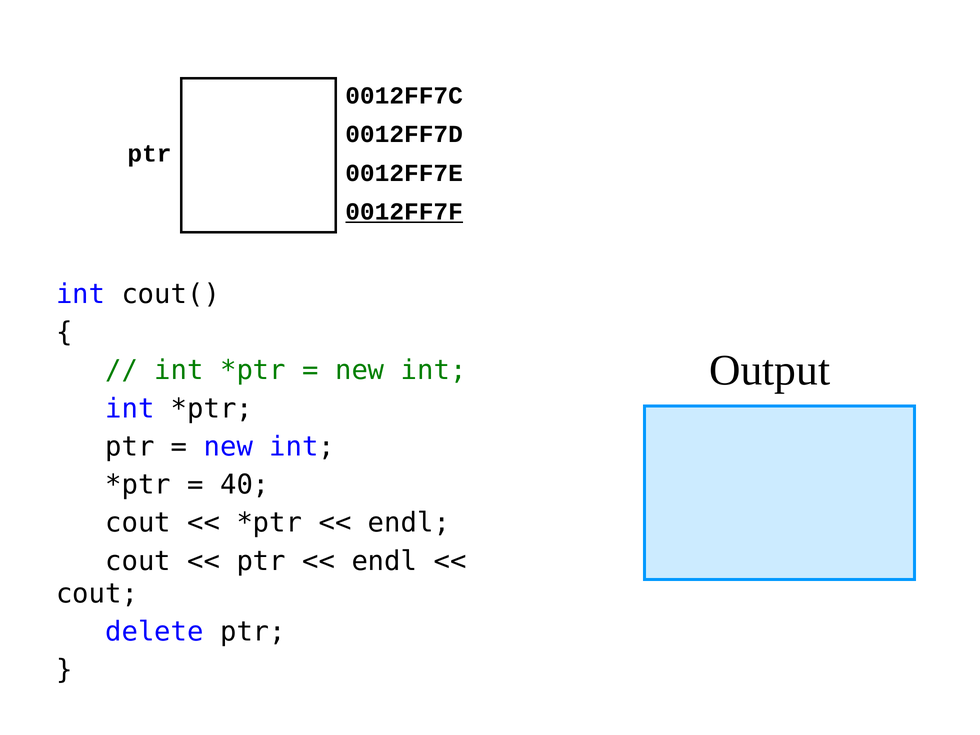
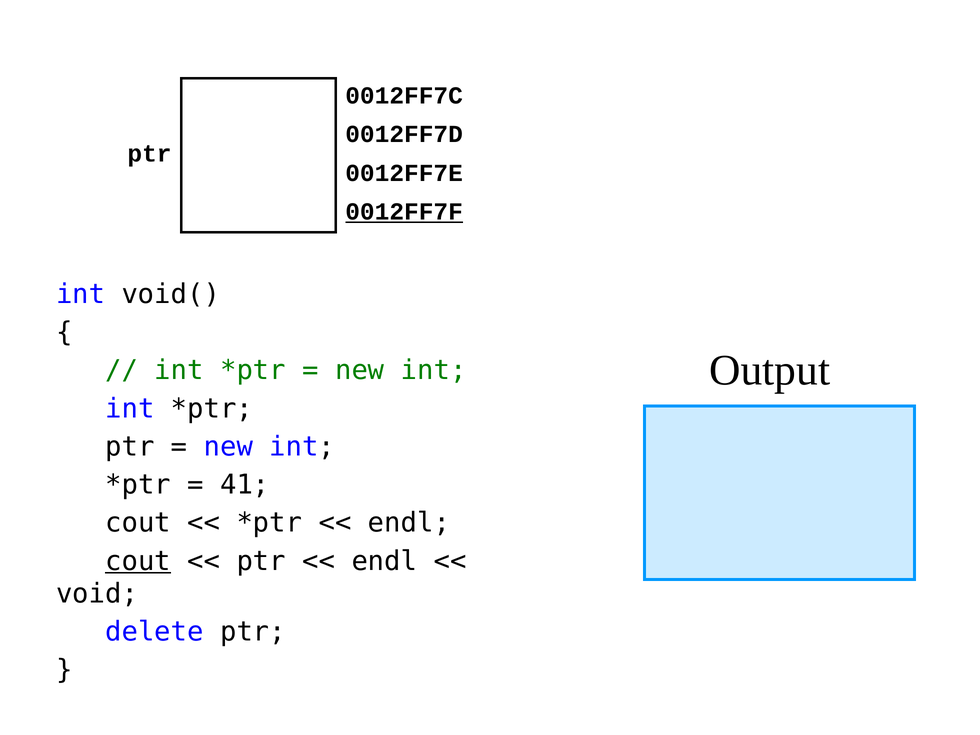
cout(: cout( -> void( (171, 294)
40: 40 -> 41 (245, 485)
cout underline: none -> present (138, 561)
cout: cout -> void (97, 594)
